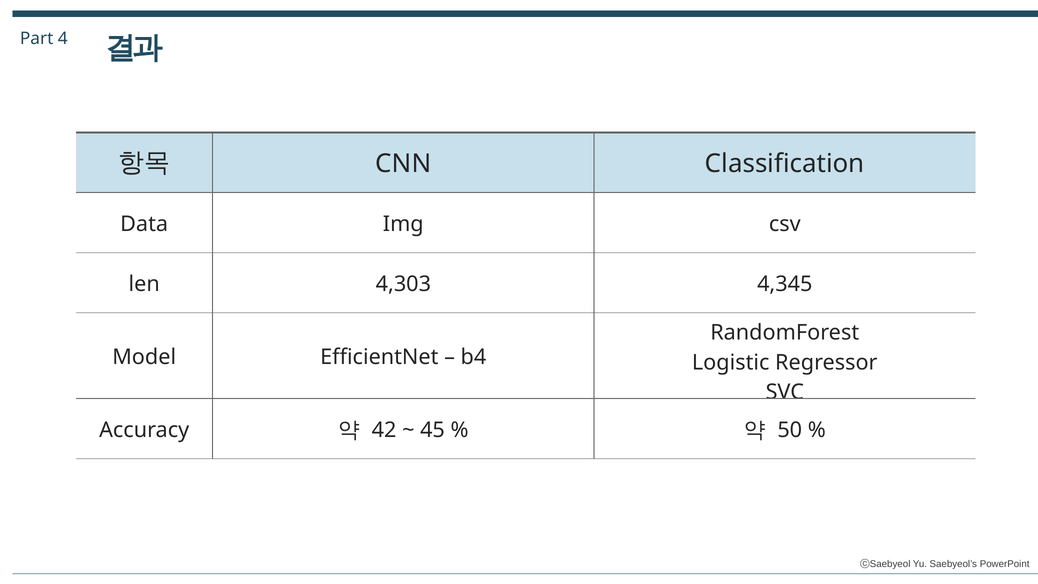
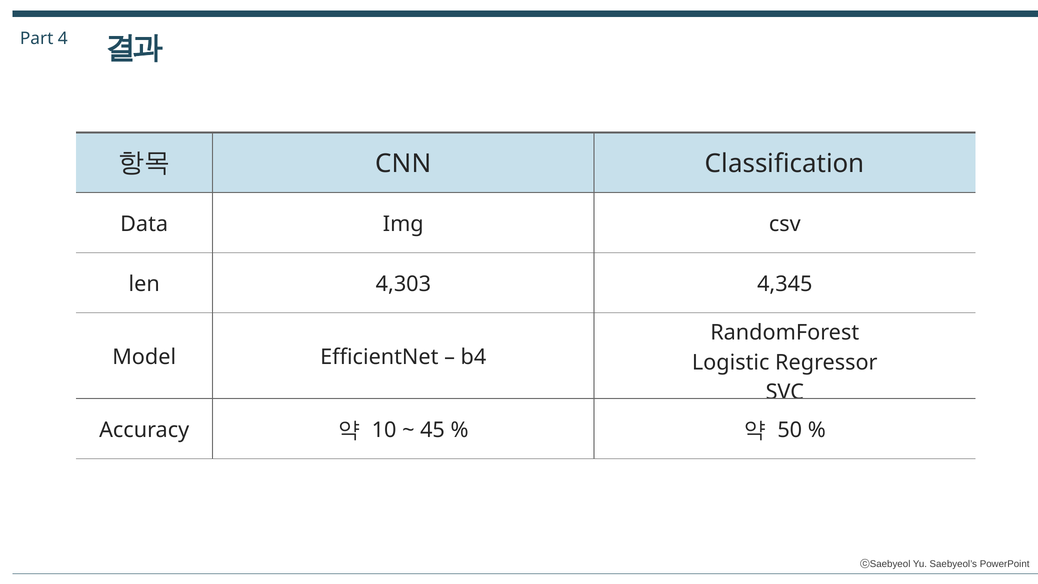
42: 42 -> 10 (384, 430)
